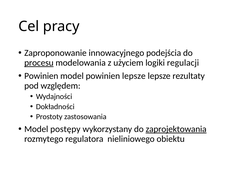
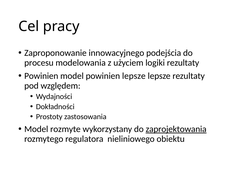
procesu underline: present -> none (39, 63)
logiki regulacji: regulacji -> rezultaty (183, 63)
postępy: postępy -> rozmyte (65, 129)
